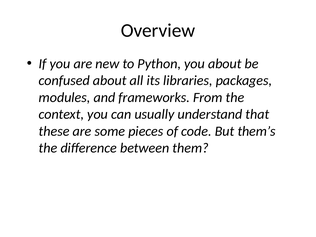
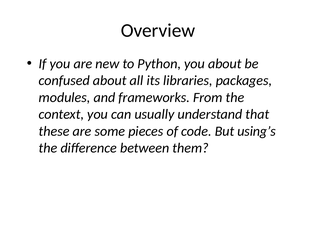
them’s: them’s -> using’s (257, 131)
